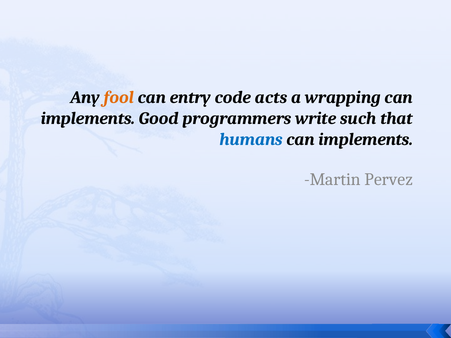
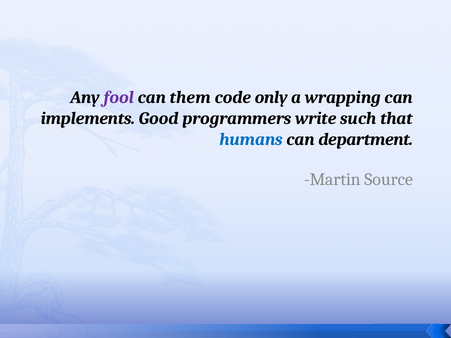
fool colour: orange -> purple (119, 97)
entry: entry -> them (190, 97)
acts: acts -> only (271, 97)
implements: implements -> department (366, 140)
Pervez: Pervez -> Source (389, 180)
